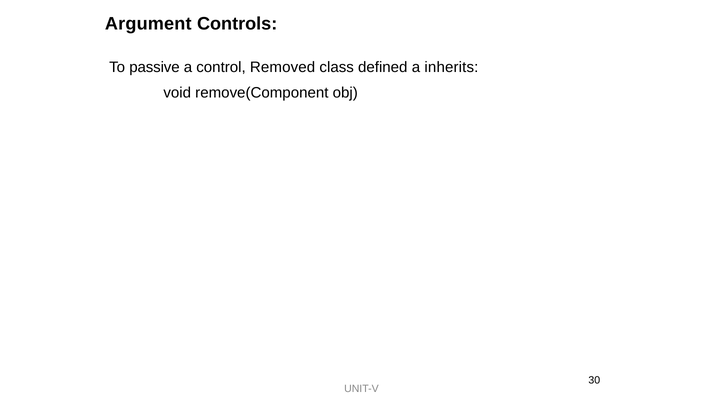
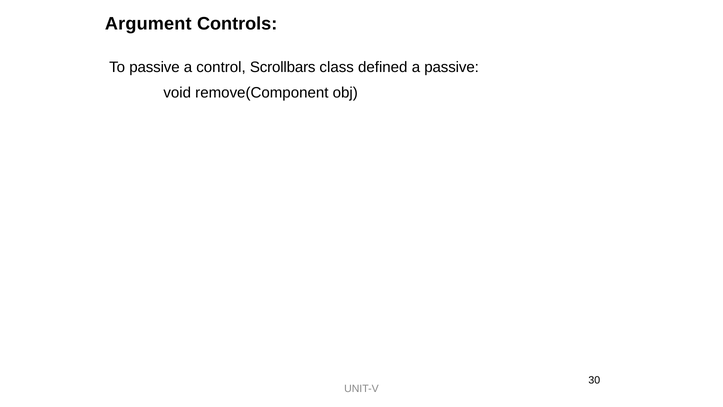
Removed: Removed -> Scrollbars (283, 67)
a inherits: inherits -> passive (452, 67)
